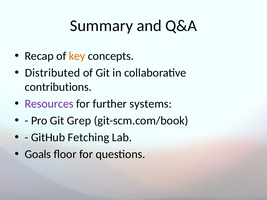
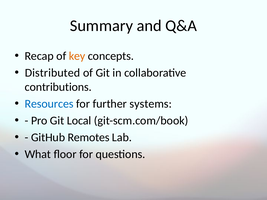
Resources colour: purple -> blue (49, 104)
Grep: Grep -> Local (79, 121)
Fetching: Fetching -> Remotes (89, 138)
Goals: Goals -> What (38, 154)
